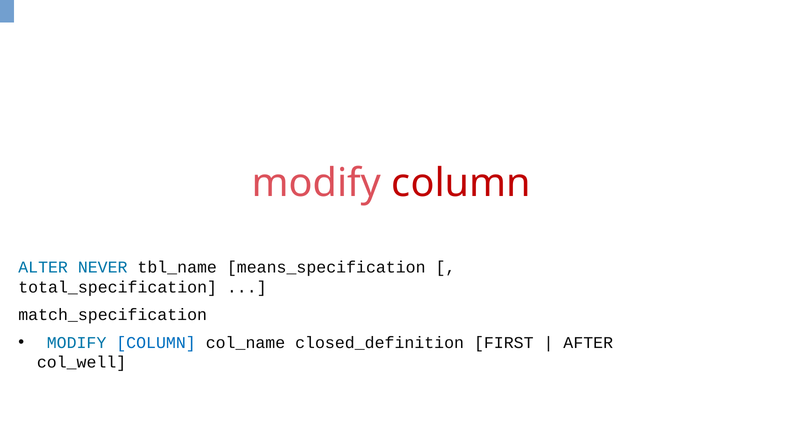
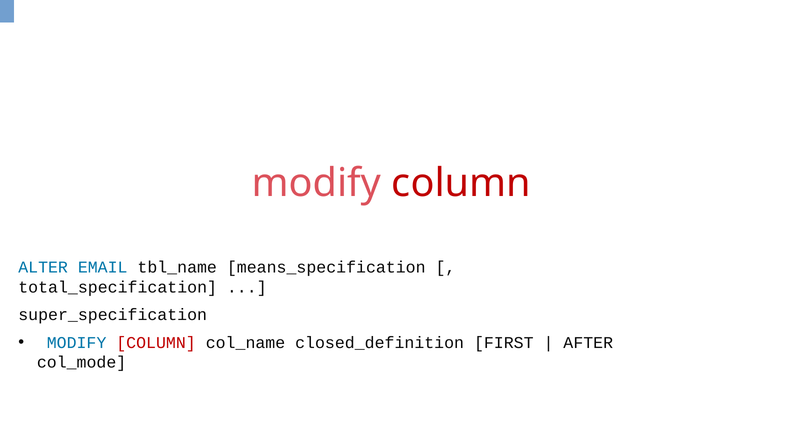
NEVER: NEVER -> EMAIL (103, 267)
match_specification: match_specification -> super_specification (113, 315)
COLUMN colour: blue -> red (156, 343)
col_well: col_well -> col_mode (82, 363)
